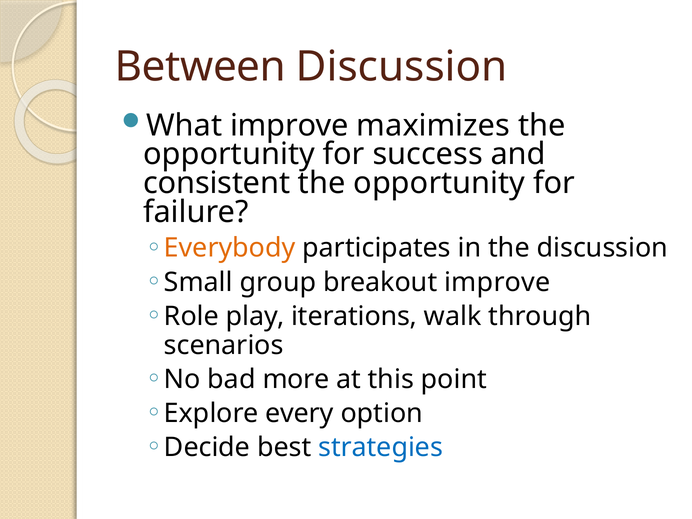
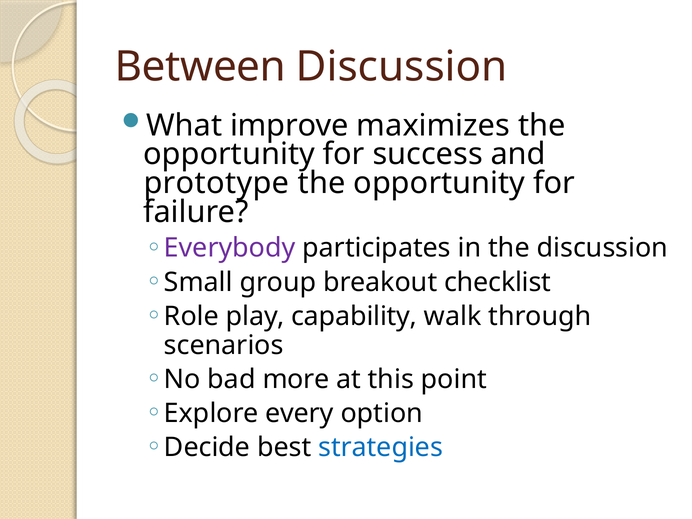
consistent: consistent -> prototype (216, 183)
Everybody colour: orange -> purple (230, 248)
breakout improve: improve -> checklist (498, 282)
iterations: iterations -> capability (354, 316)
